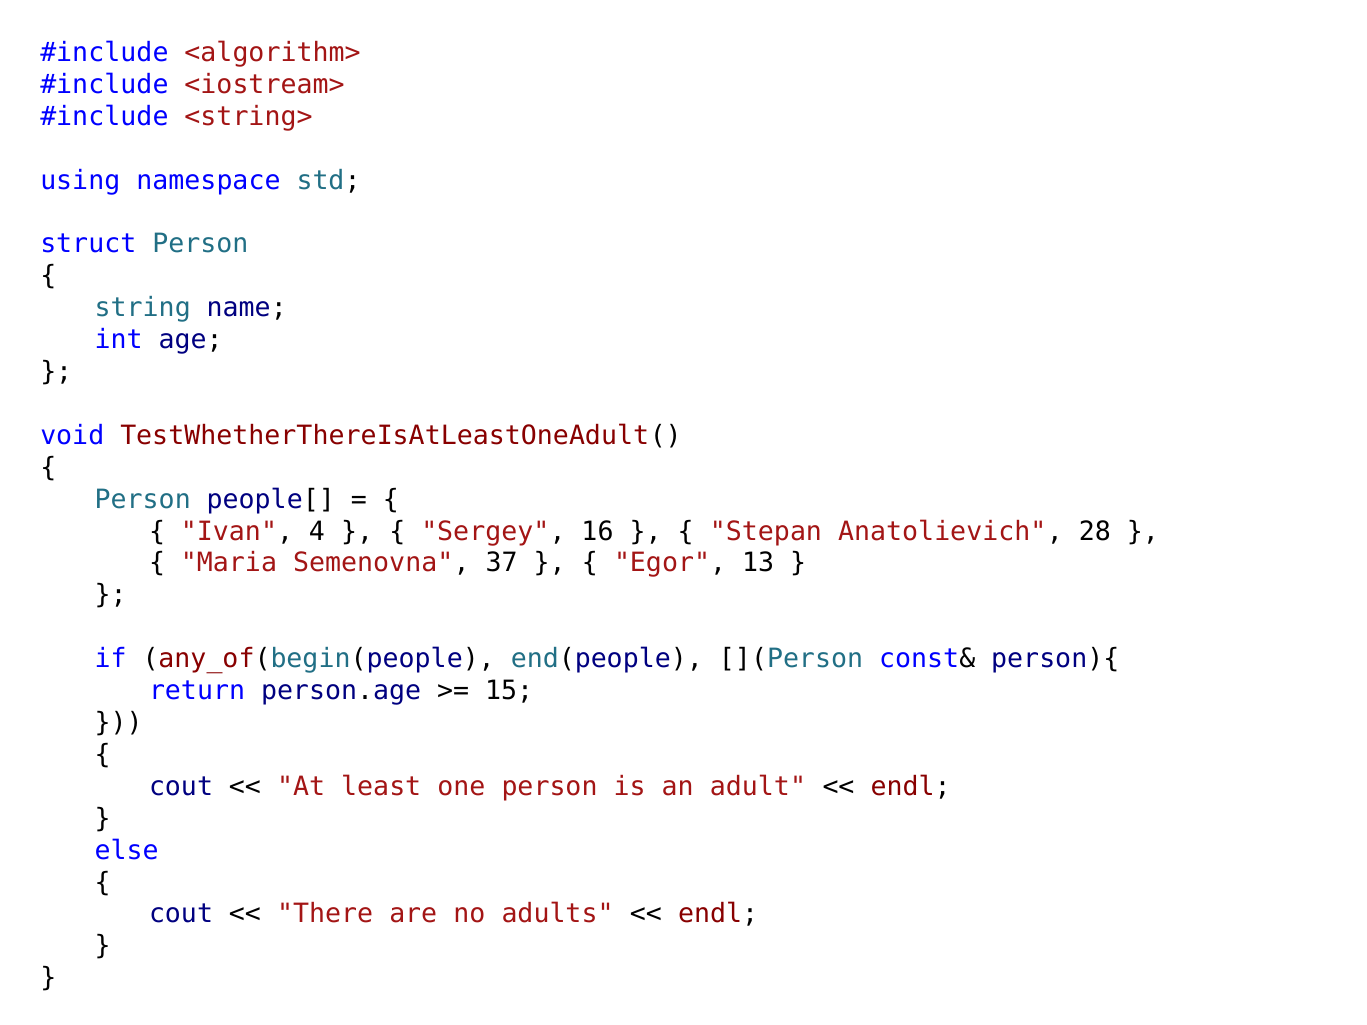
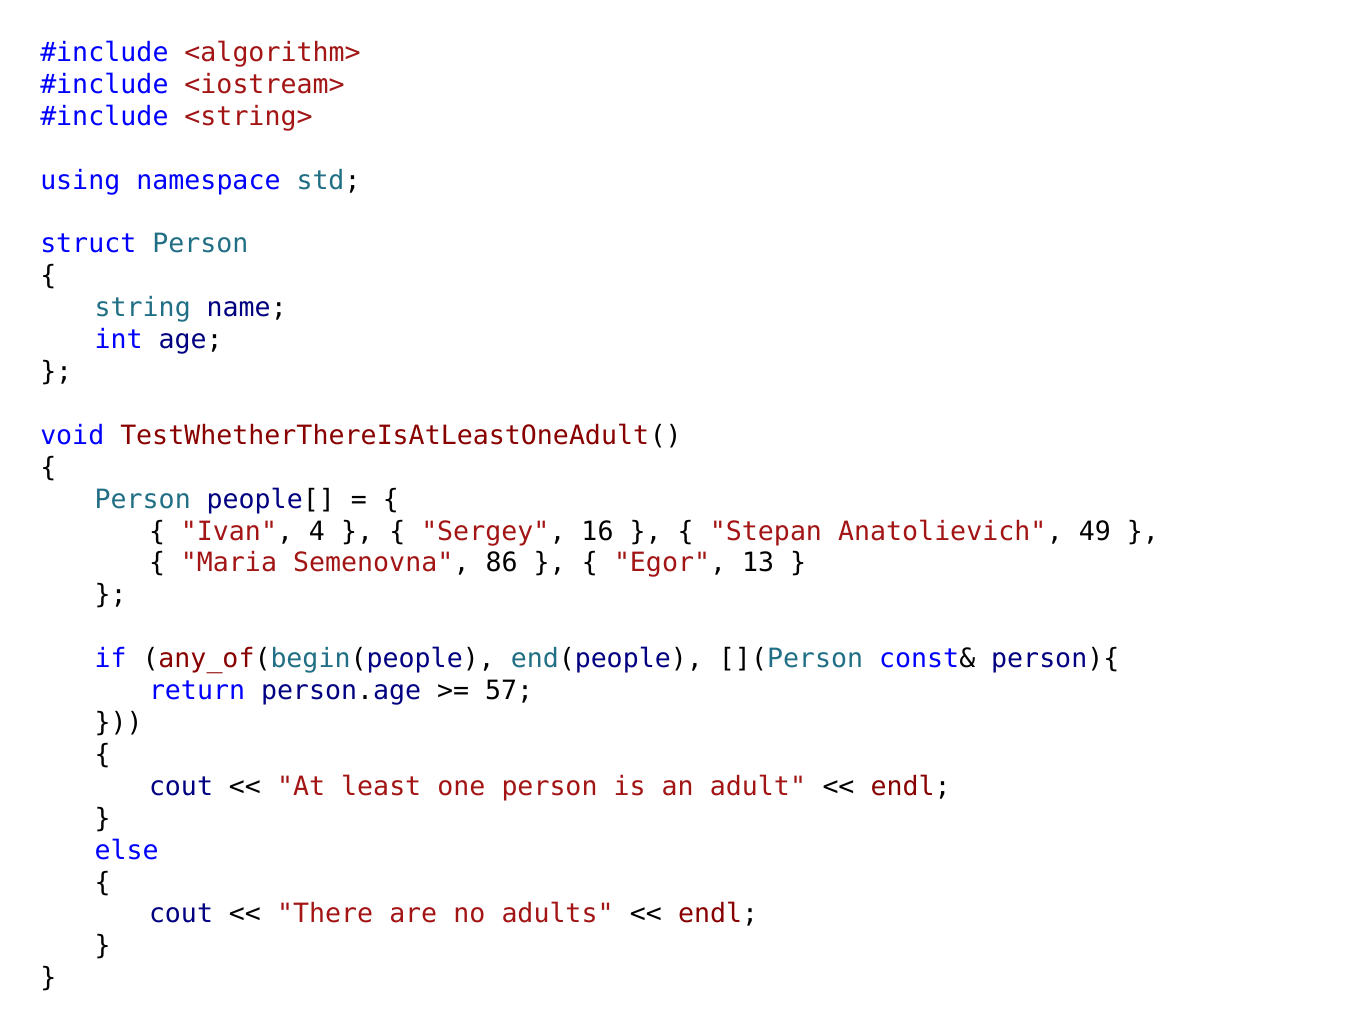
28: 28 -> 49 (1095, 531)
37: 37 -> 86 (502, 563)
15: 15 -> 57 (509, 691)
